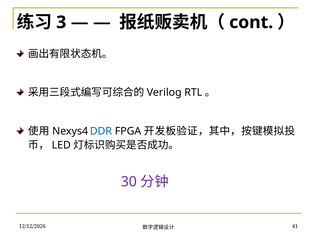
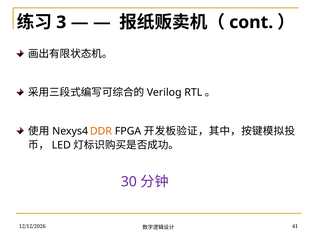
DDR colour: blue -> orange (101, 132)
